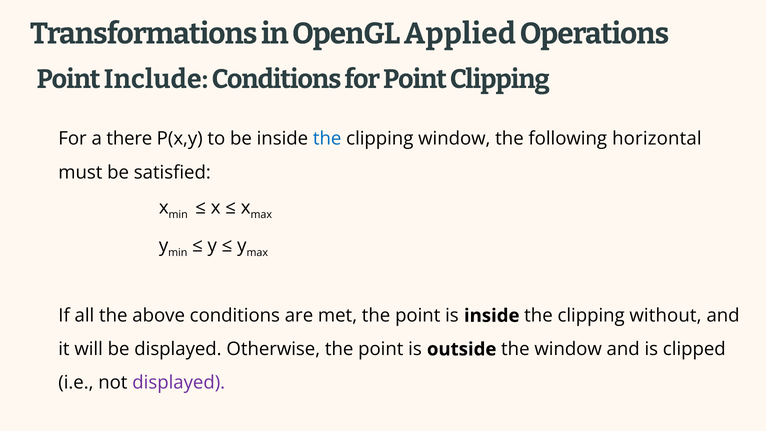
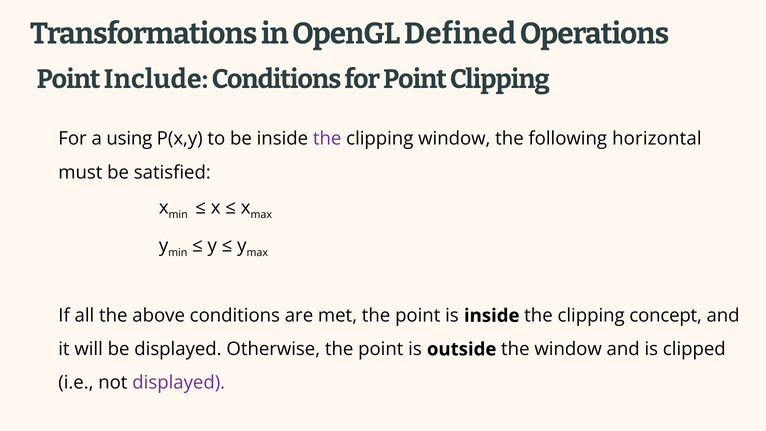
Applied: Applied -> Defined (460, 34)
there: there -> using (129, 139)
the colour: blue -> purple (327, 139)
without: without -> concept (666, 316)
